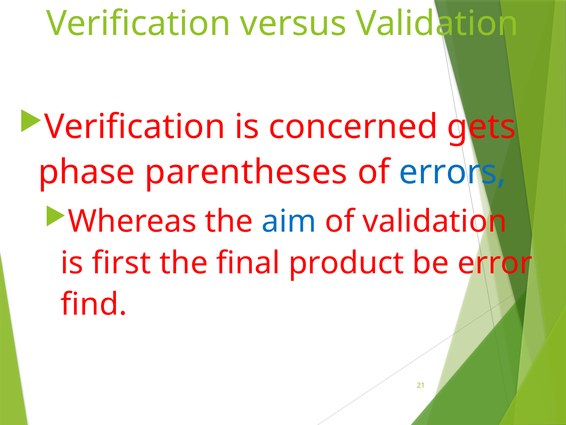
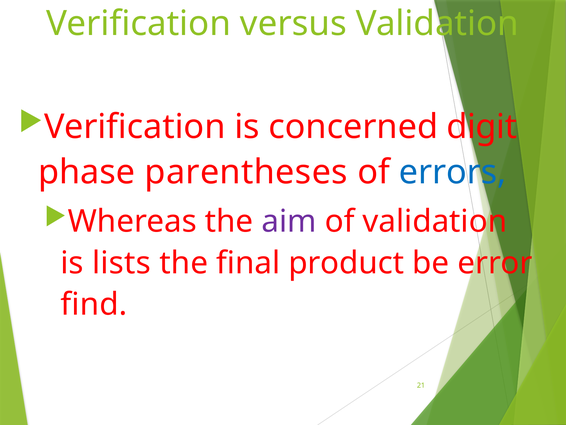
gets: gets -> digit (482, 127)
aim colour: blue -> purple (289, 221)
first: first -> lists (121, 263)
